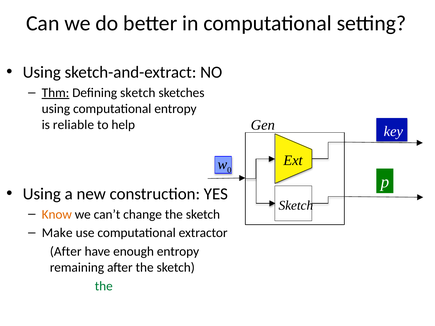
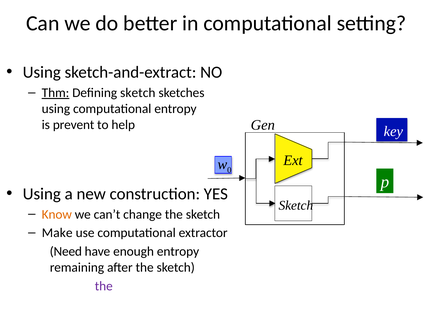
reliable: reliable -> prevent (74, 125)
After: After -> Need (66, 252)
the colour: green -> purple (104, 286)
